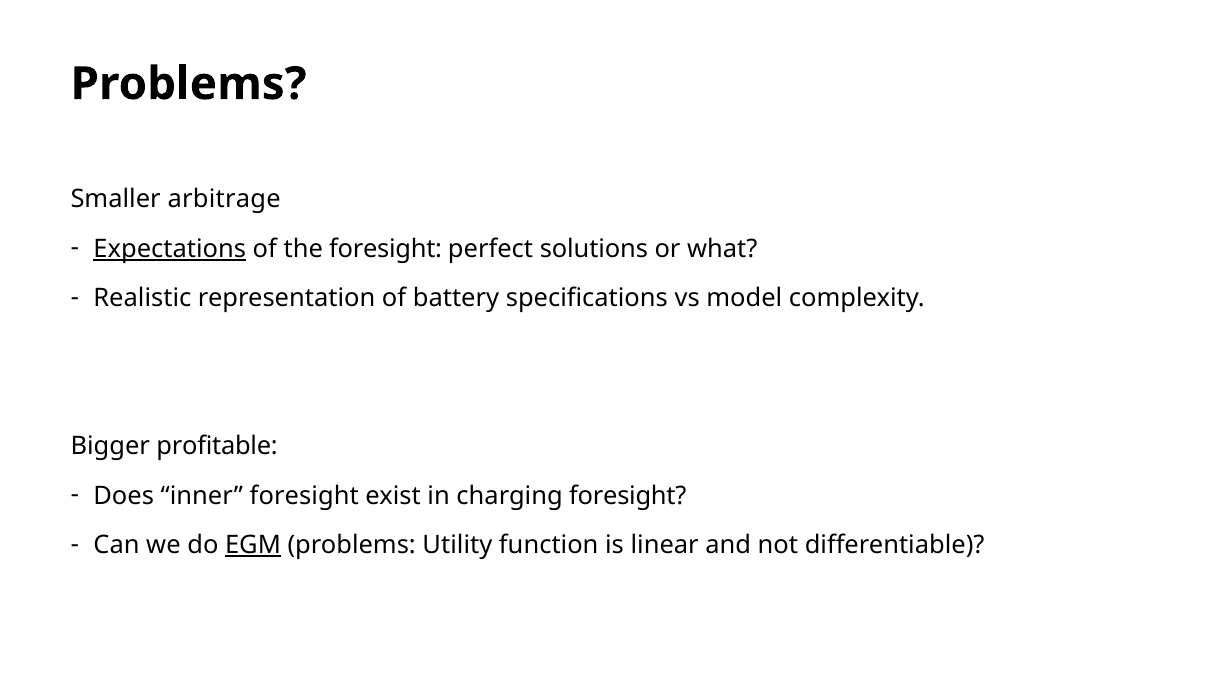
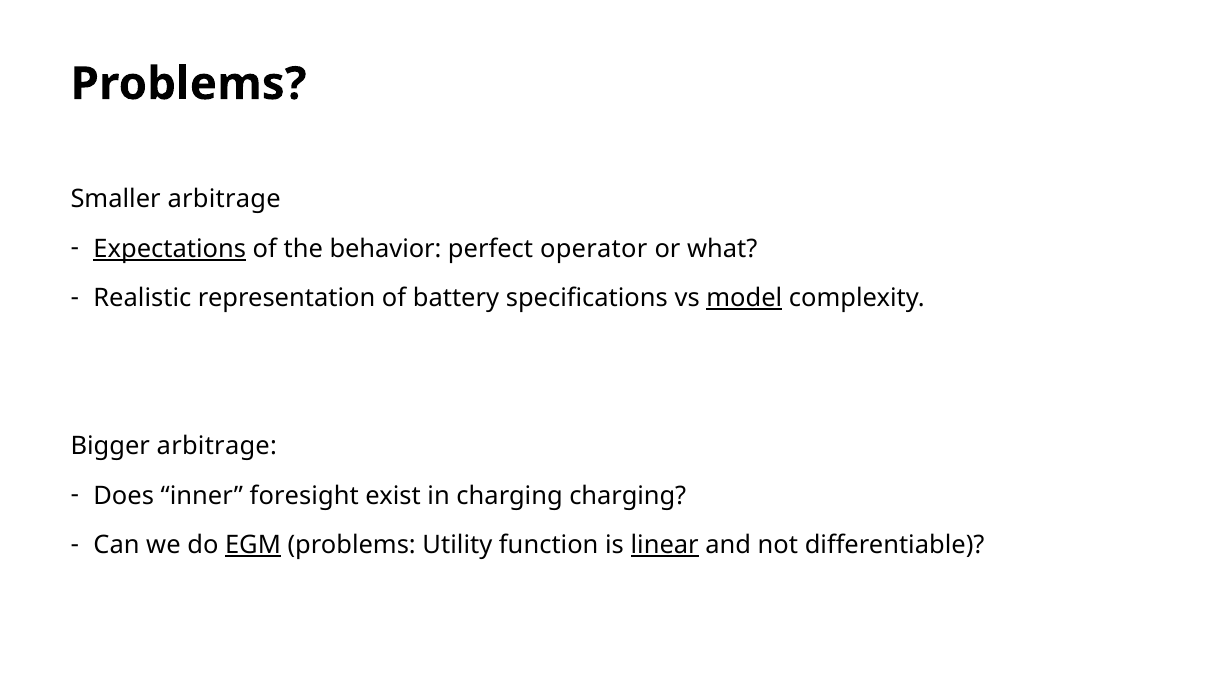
the foresight: foresight -> behavior (385, 249)
solutions: solutions -> operator (594, 249)
model underline: none -> present (744, 298)
Bigger profitable: profitable -> arbitrage (217, 447)
charging foresight: foresight -> charging (628, 496)
linear underline: none -> present (665, 545)
